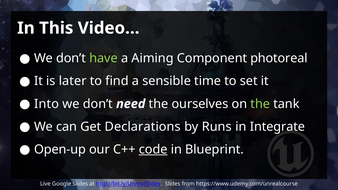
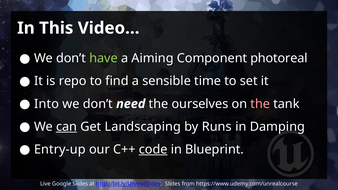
later: later -> repo (73, 81)
the colour: light green -> pink (260, 104)
can underline: none -> present (67, 127)
Declarations: Declarations -> Landscaping (143, 127)
Integrate: Integrate -> Damping (277, 127)
Open-up: Open-up -> Entry-up (60, 150)
